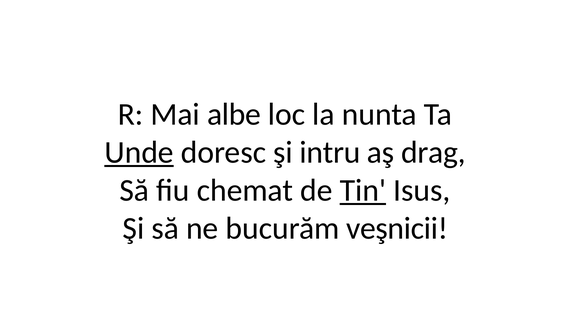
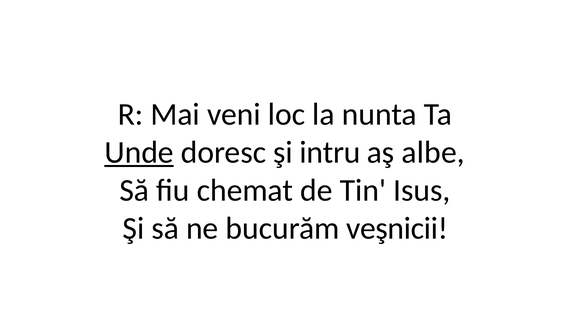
albe: albe -> veni (234, 114)
drag: drag -> albe (433, 152)
Tin underline: present -> none (363, 190)
